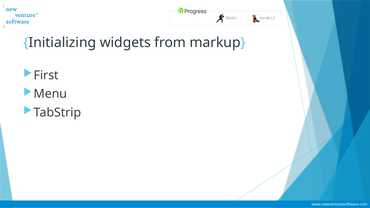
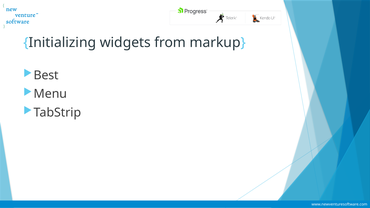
First: First -> Best (46, 75)
